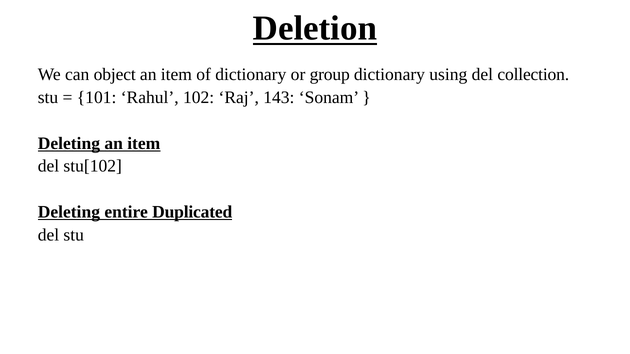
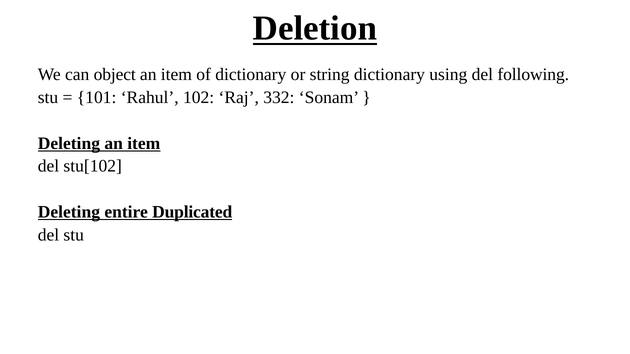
group: group -> string (330, 75)
collection: collection -> following (533, 75)
143: 143 -> 332 (279, 98)
